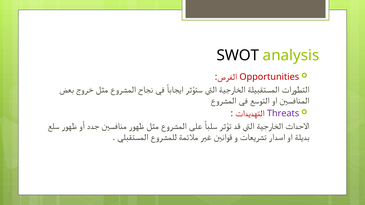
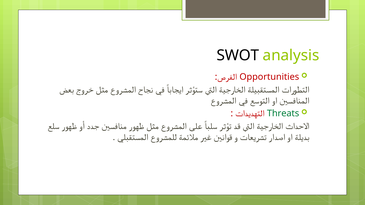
Threats colour: purple -> green (283, 114)
